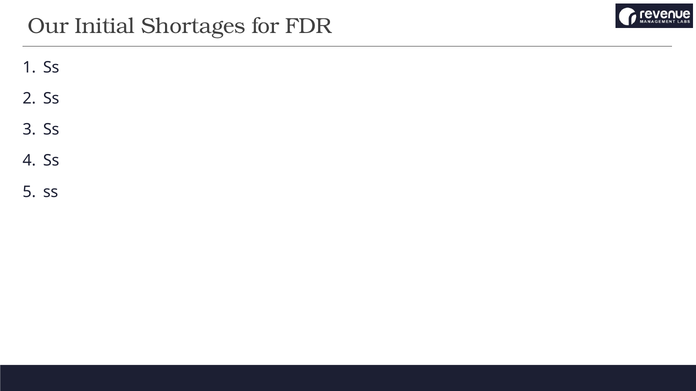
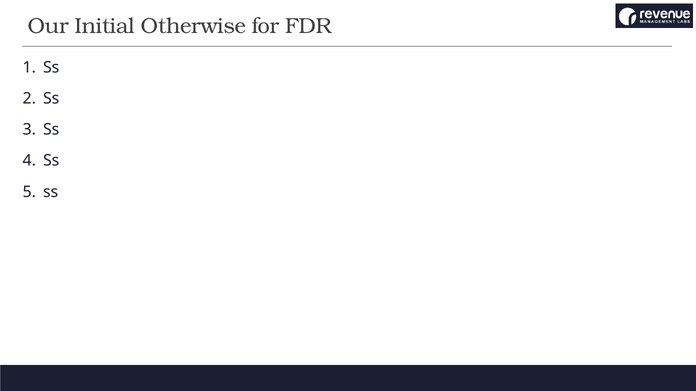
Shortages: Shortages -> Otherwise (193, 26)
